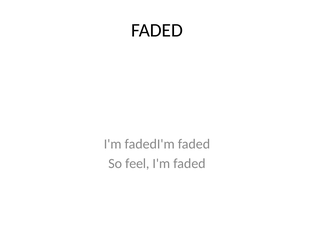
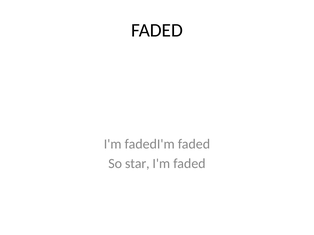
feel: feel -> star (137, 164)
